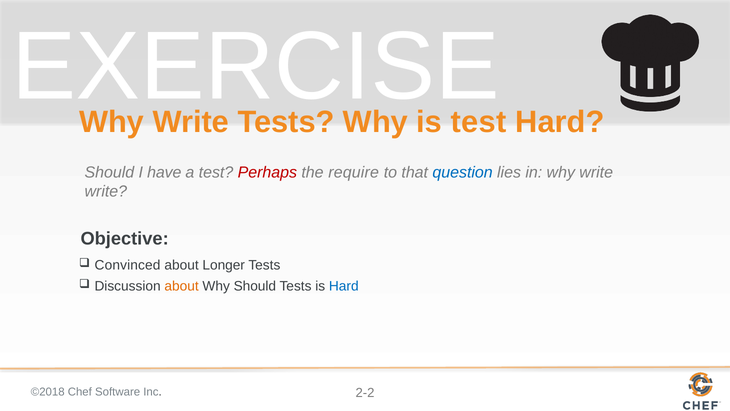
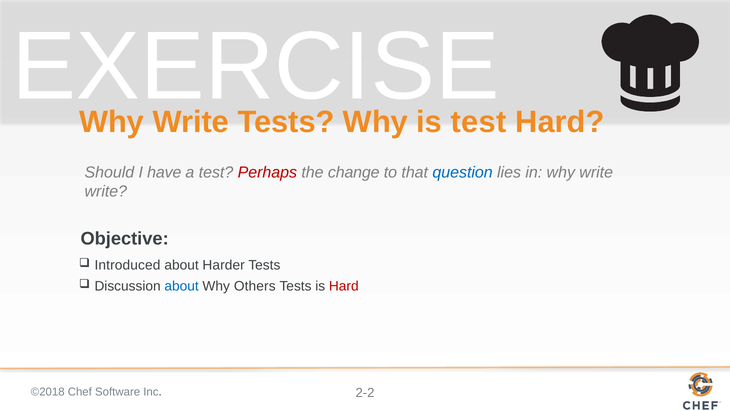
require: require -> change (354, 172)
Convinced: Convinced -> Introduced (128, 265)
Longer: Longer -> Harder (224, 265)
about colour: orange -> blue (182, 286)
Why Should: Should -> Others (255, 286)
Hard colour: blue -> red (344, 286)
